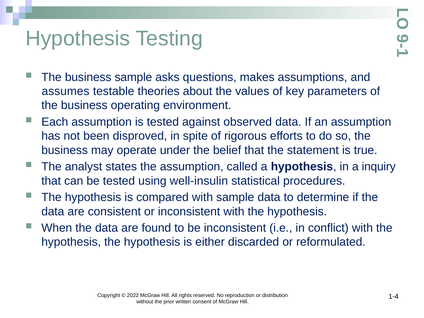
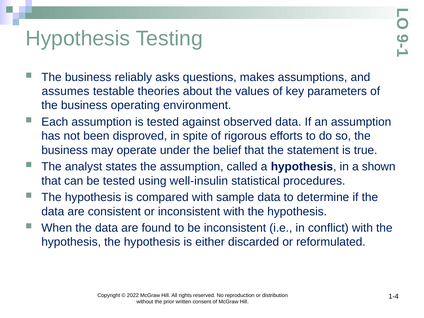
business sample: sample -> reliably (133, 77)
inquiry: inquiry -> shown (379, 167)
